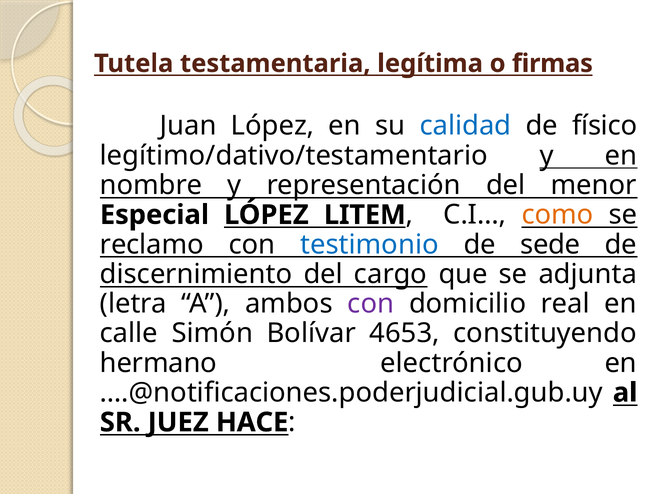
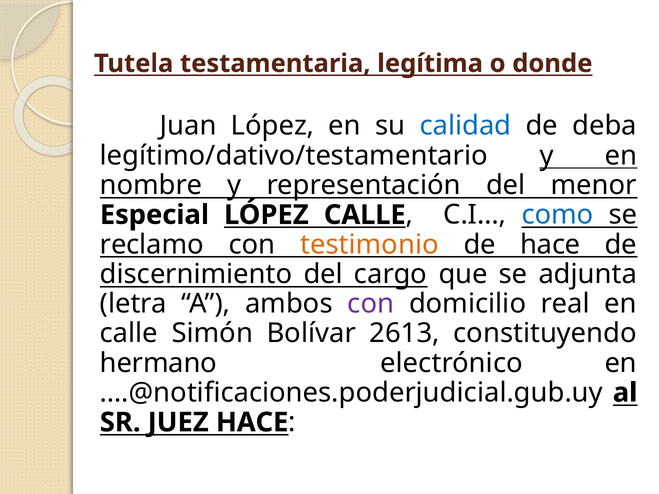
firmas: firmas -> donde (552, 64)
físico: físico -> deba (605, 126)
LÓPEZ LITEM: LITEM -> CALLE (365, 215)
como colour: orange -> blue (558, 215)
testimonio colour: blue -> orange (370, 245)
de sede: sede -> hace (550, 245)
4653: 4653 -> 2613 (405, 334)
